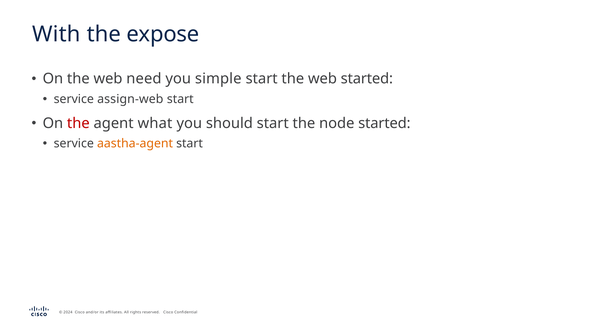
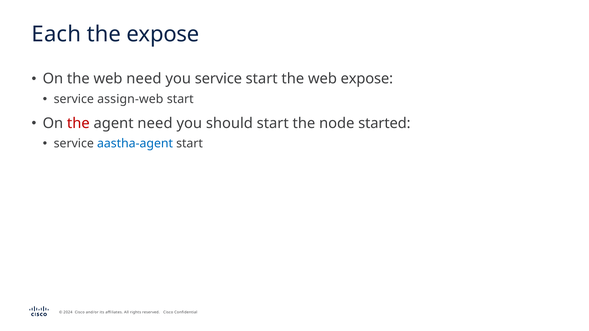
With: With -> Each (56, 34)
you simple: simple -> service (218, 79)
web started: started -> expose (367, 79)
agent what: what -> need (155, 123)
aastha-agent colour: orange -> blue (135, 144)
